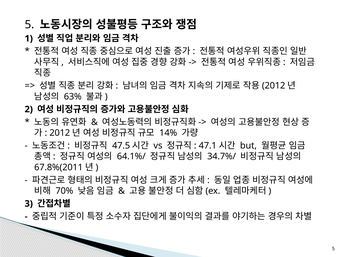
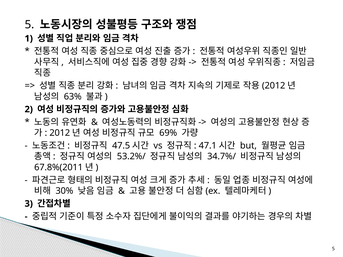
14%: 14% -> 69% (168, 133)
64.1%/: 64.1%/ -> 53.2%/ (131, 157)
70%: 70% -> 30% (64, 191)
